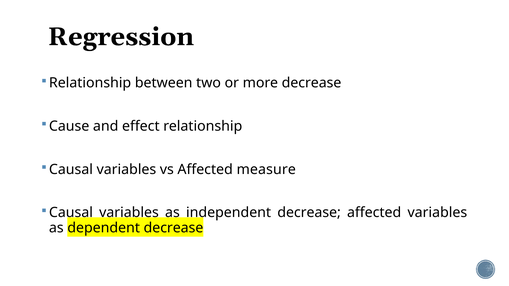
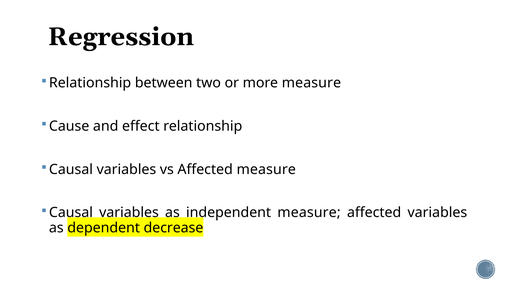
more decrease: decrease -> measure (311, 83)
independent decrease: decrease -> measure (309, 213)
